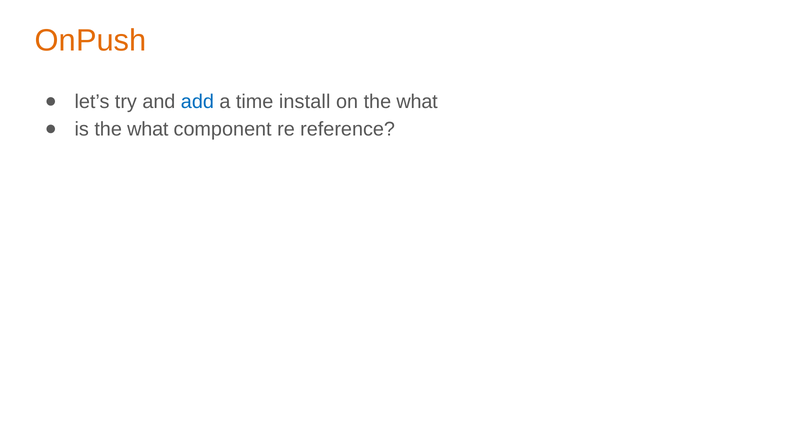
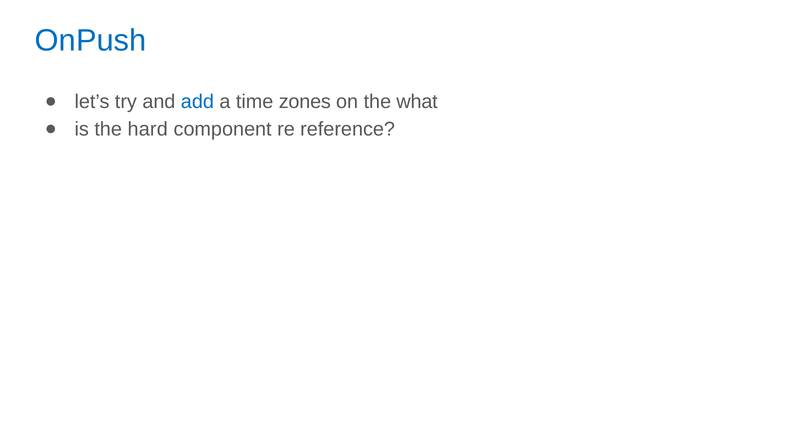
OnPush colour: orange -> blue (91, 41)
install: install -> zones (305, 102)
is the what: what -> hard (148, 129)
